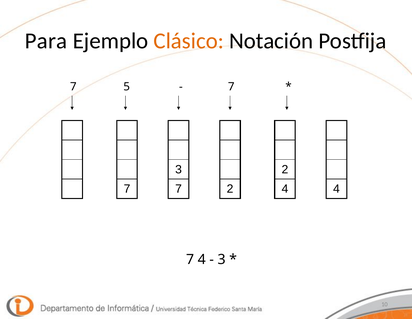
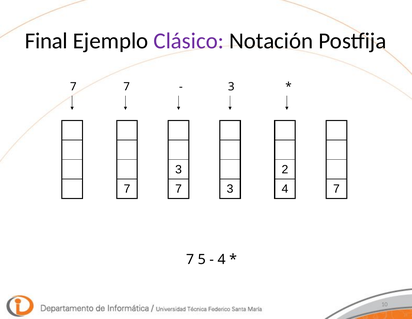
Para: Para -> Final (46, 41)
Clásico colour: orange -> purple (189, 41)
5: 5 -> 7 (127, 87)
7: 7 -> 3 (231, 87)
2: 2 -> 3 (230, 189)
4 4: 4 -> 7 (336, 189)
7 4: 4 -> 5 (202, 260)
3: 3 -> 4 (222, 260)
